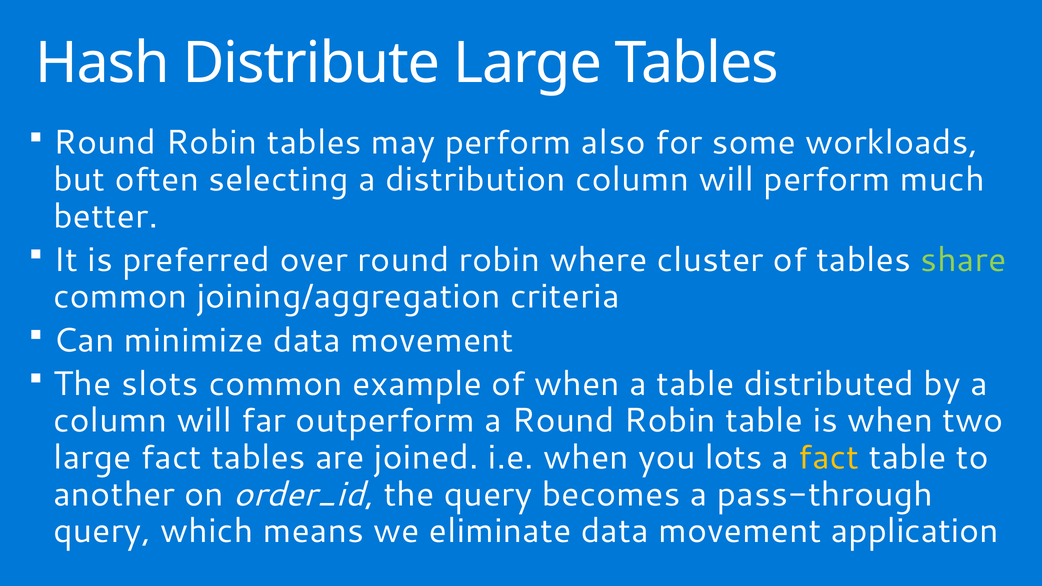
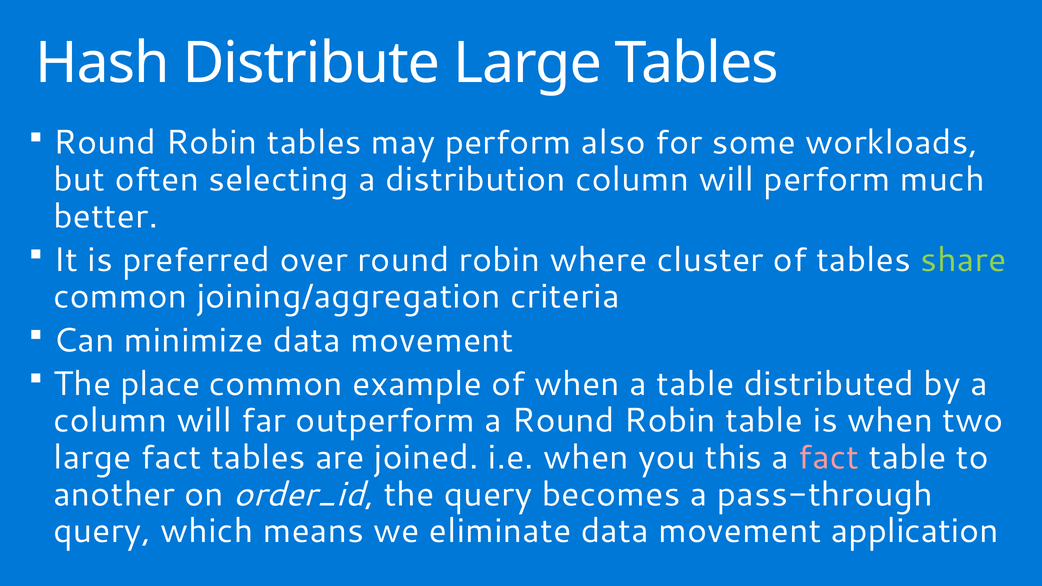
slots: slots -> place (160, 384)
lots: lots -> this (734, 458)
fact colour: yellow -> pink (829, 458)
